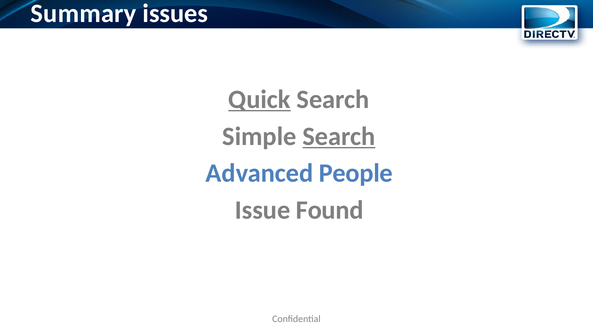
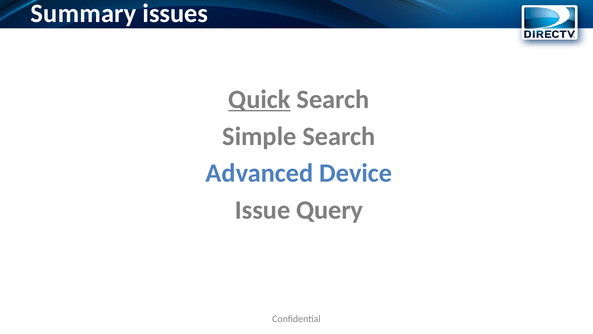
Search underline: present -> none (339, 136)
People: People -> Device (356, 173)
Found: Found -> Query (330, 210)
